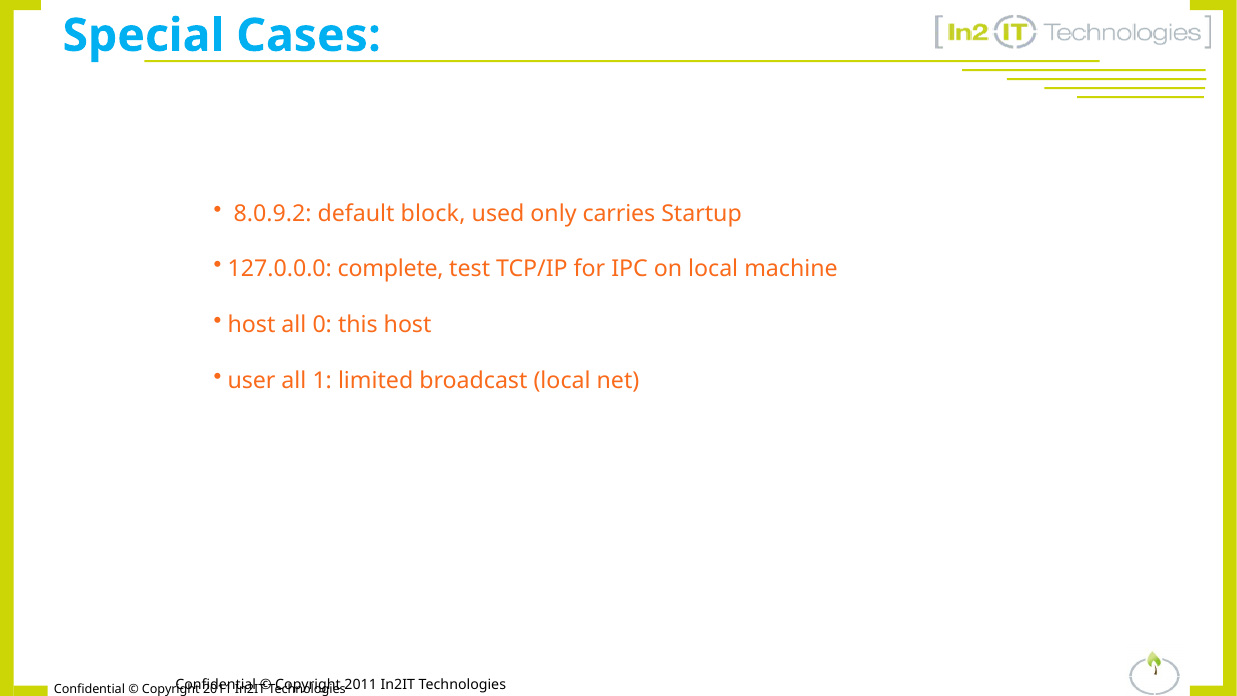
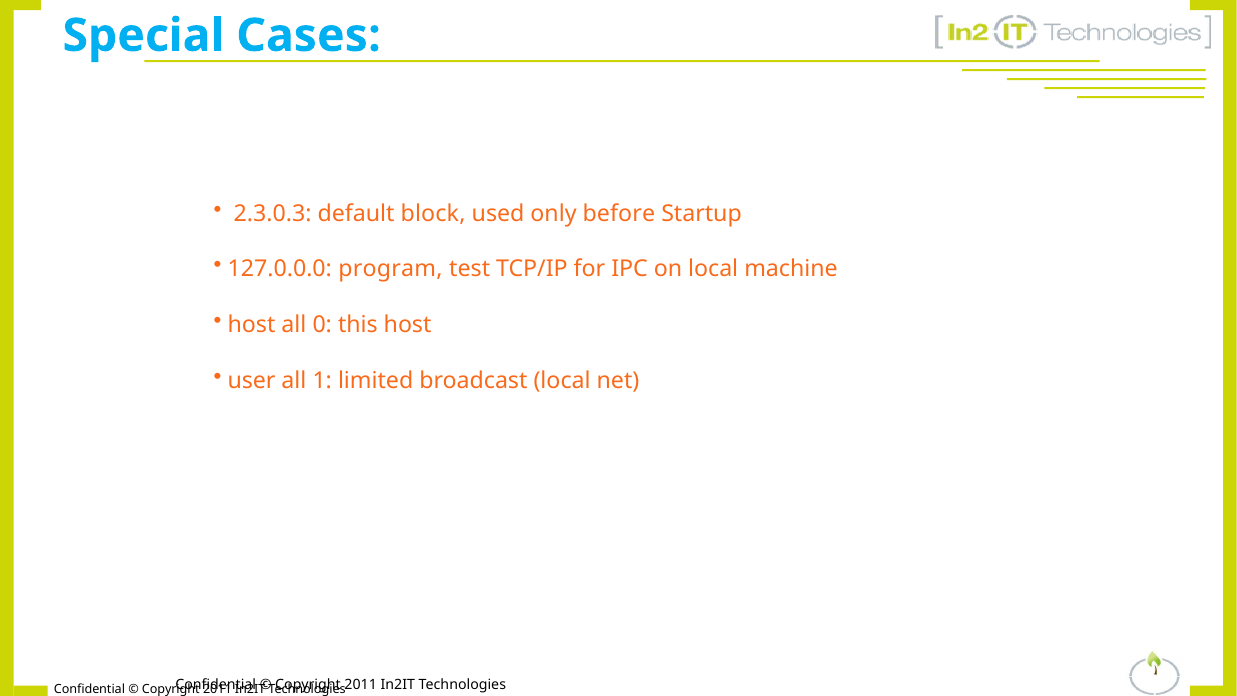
8.0.9.2: 8.0.9.2 -> 2.3.0.3 (273, 213)
carries: carries -> before (619, 213)
complete: complete -> program (390, 269)
